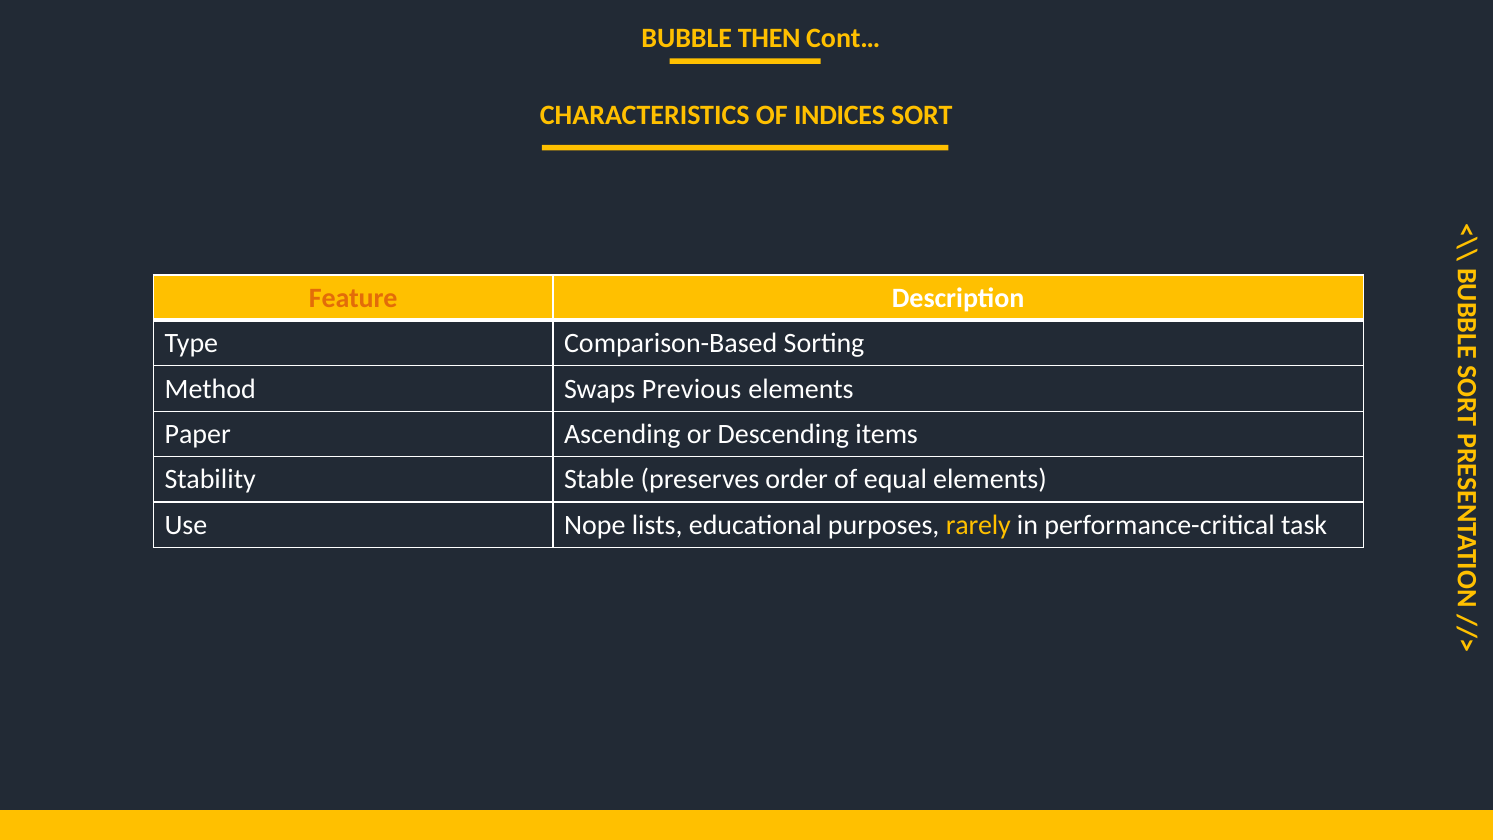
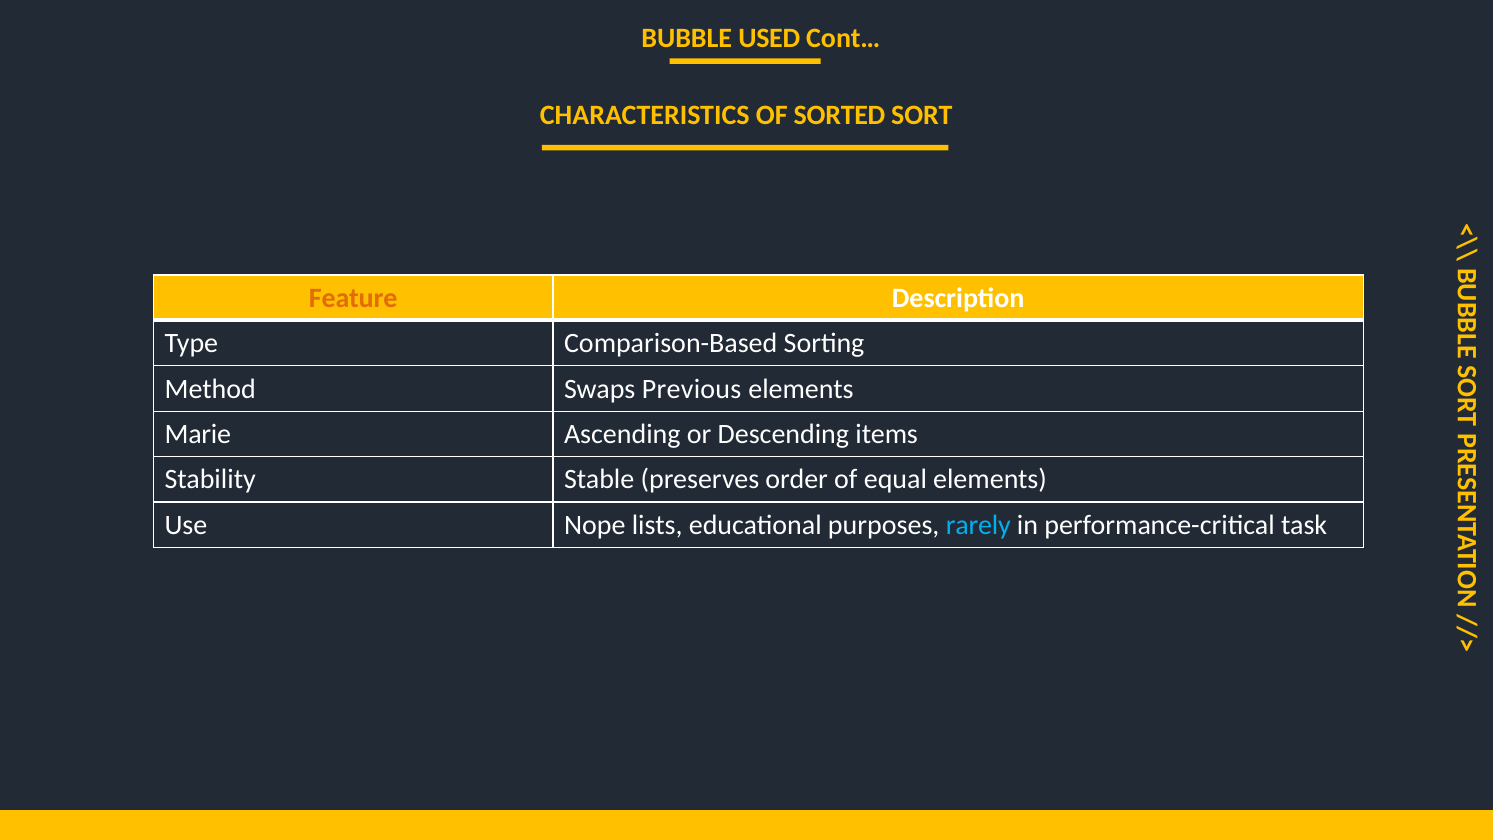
THEN: THEN -> USED (769, 38)
INDICES: INDICES -> SORTED (840, 115)
Paper: Paper -> Marie (198, 434)
rarely colour: yellow -> light blue (978, 525)
